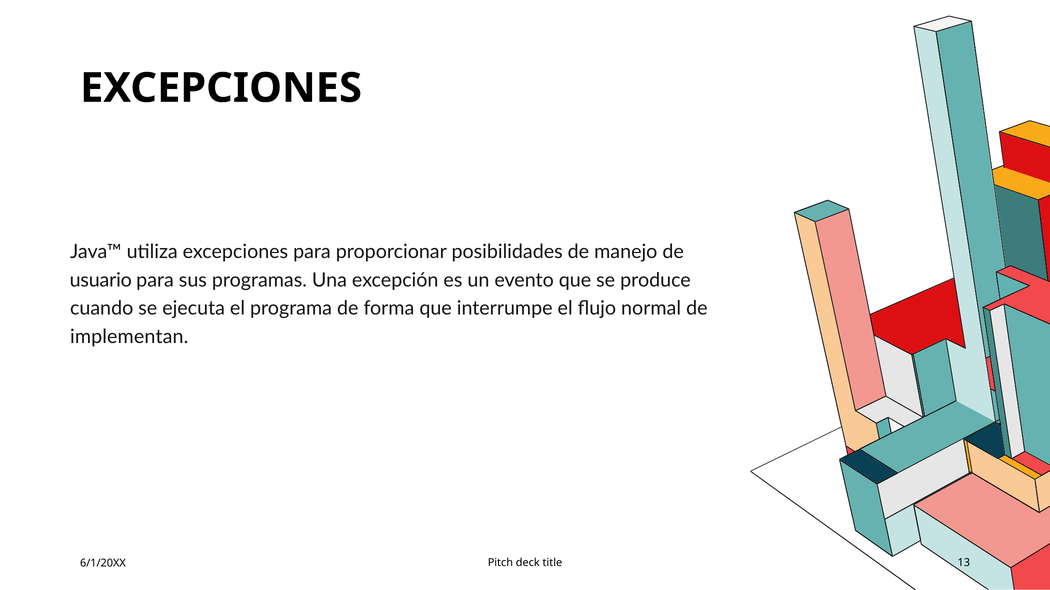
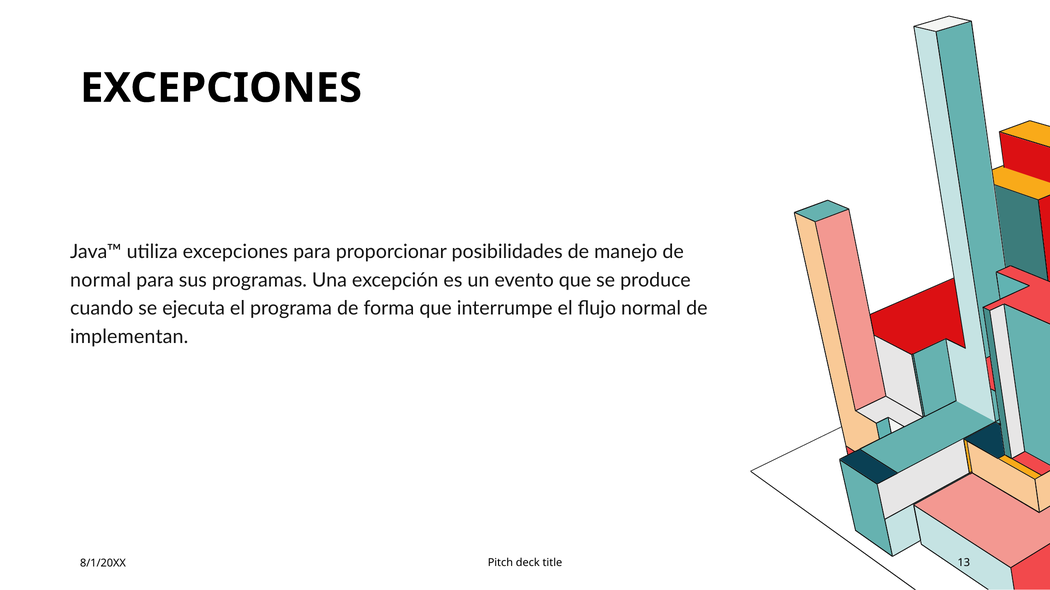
usuario: usuario -> normal (101, 280)
6/1/20XX: 6/1/20XX -> 8/1/20XX (103, 564)
